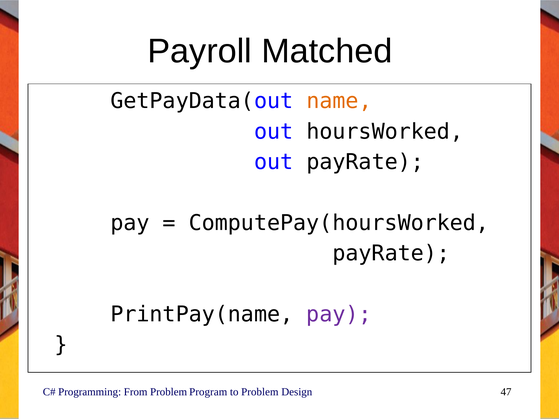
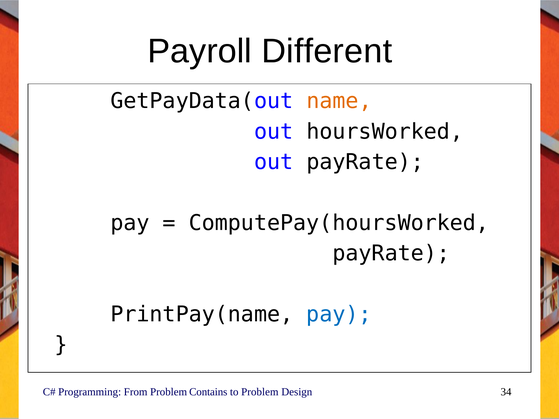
Matched: Matched -> Different (327, 51)
pay colour: purple -> blue (339, 314)
Program: Program -> Contains (208, 392)
47: 47 -> 34 (506, 392)
